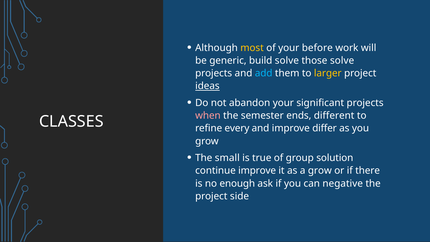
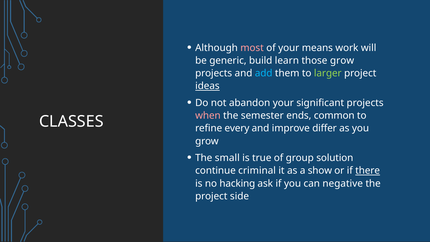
most colour: yellow -> pink (252, 48)
before: before -> means (317, 48)
build solve: solve -> learn (287, 60)
those solve: solve -> grow (342, 60)
larger colour: yellow -> light green (328, 73)
different: different -> common (334, 116)
continue improve: improve -> criminal (257, 171)
a grow: grow -> show (320, 171)
there underline: none -> present (368, 171)
enough: enough -> hacking (237, 183)
